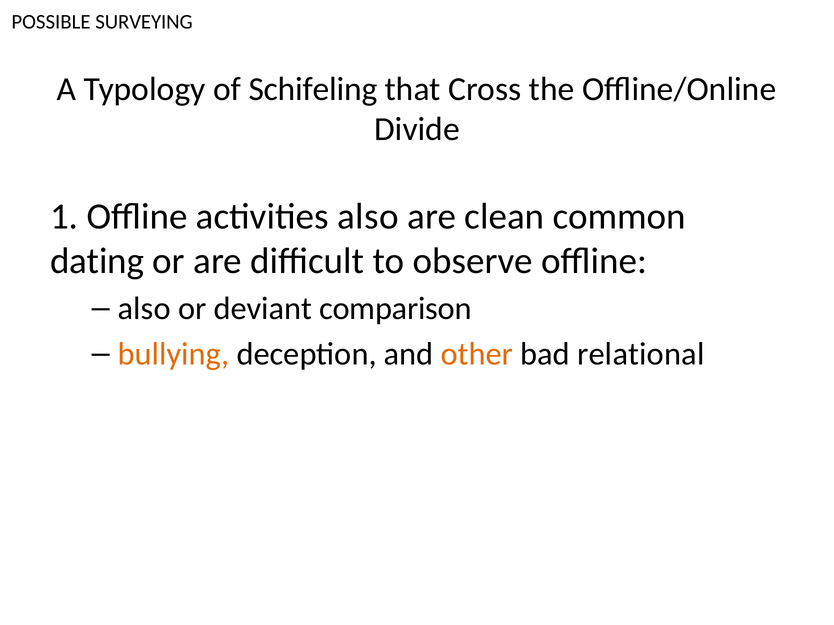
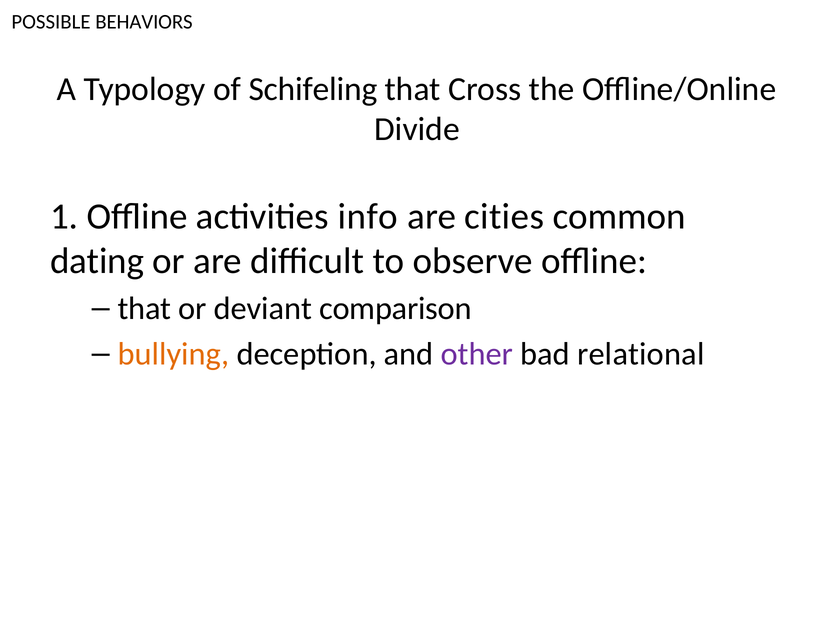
SURVEYING: SURVEYING -> BEHAVIORS (144, 22)
activities also: also -> info (368, 217)
clean: clean -> cities (504, 217)
also: also -> that (144, 309)
other colour: orange -> purple (477, 354)
